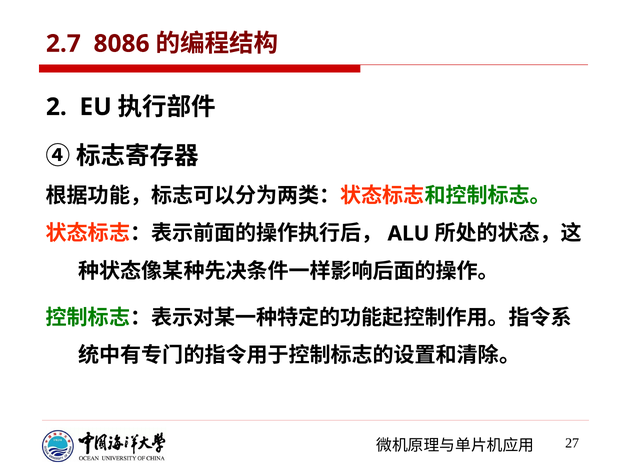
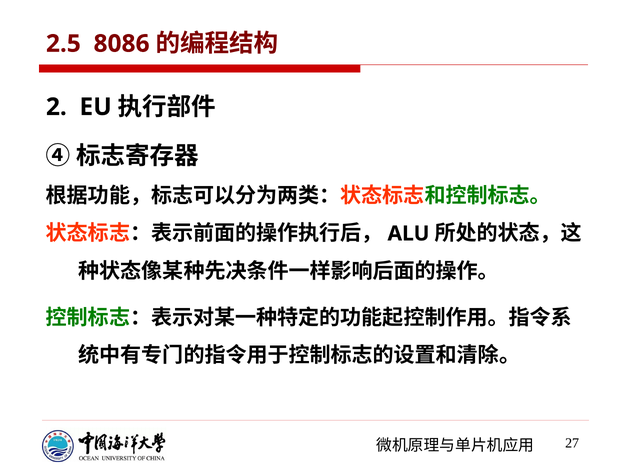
2.7: 2.7 -> 2.5 (63, 44)
